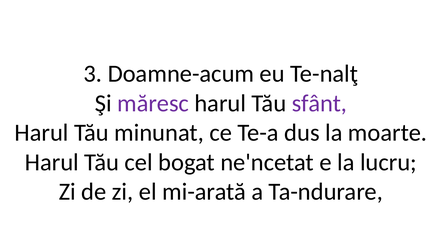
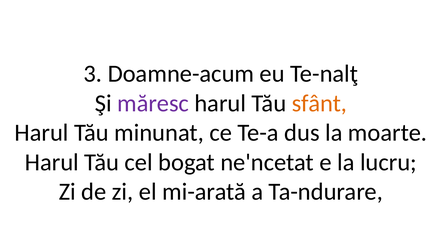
sfânt colour: purple -> orange (319, 103)
